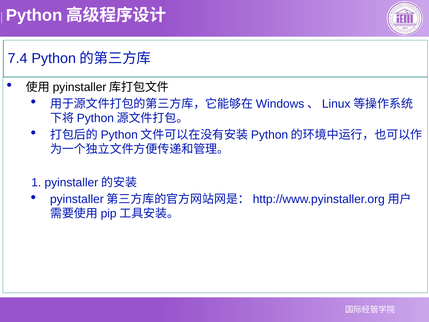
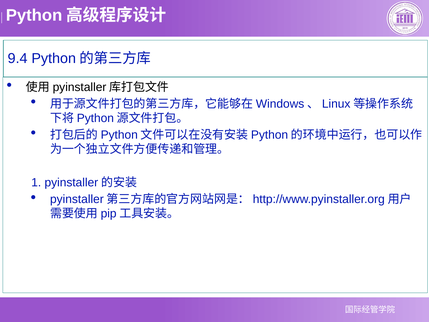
7.4: 7.4 -> 9.4 (18, 58)
